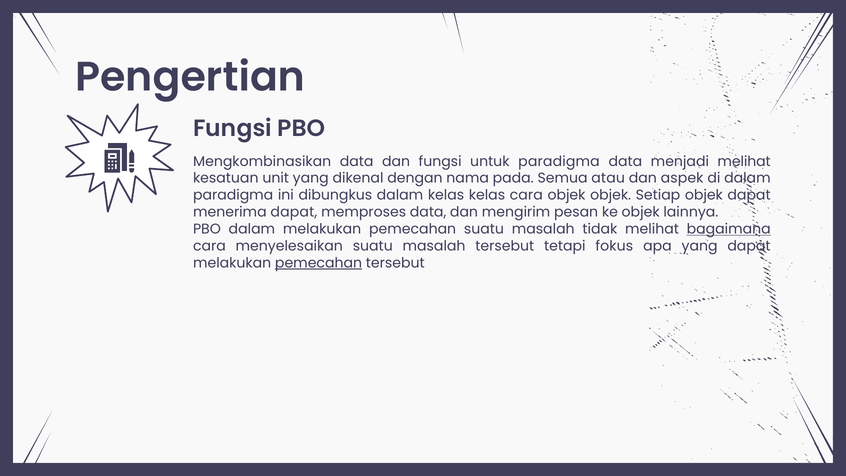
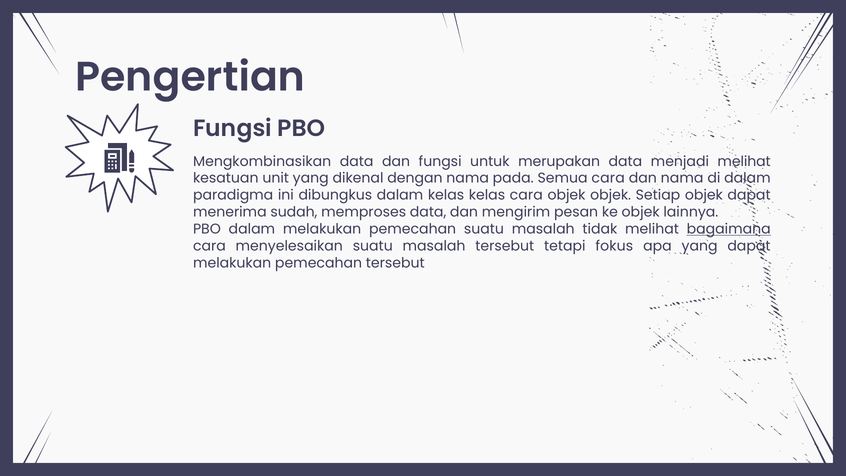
untuk paradigma: paradigma -> merupakan (559, 161)
Semua atau: atau -> cara (608, 178)
dan aspek: aspek -> nama (682, 178)
menerima dapat: dapat -> sudah (294, 212)
pemecahan underline: present -> none (319, 263)
